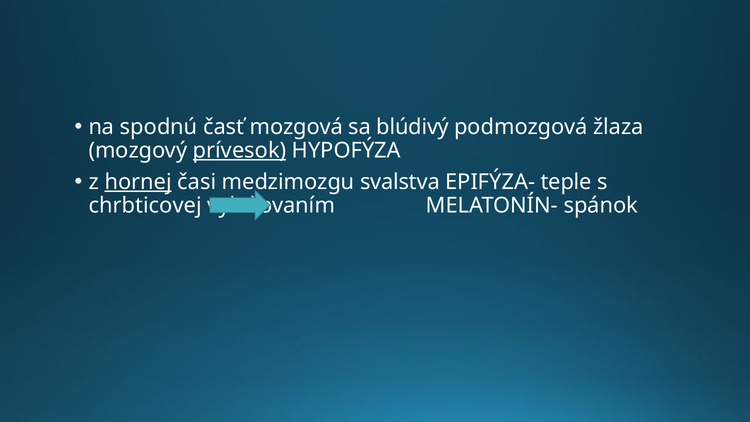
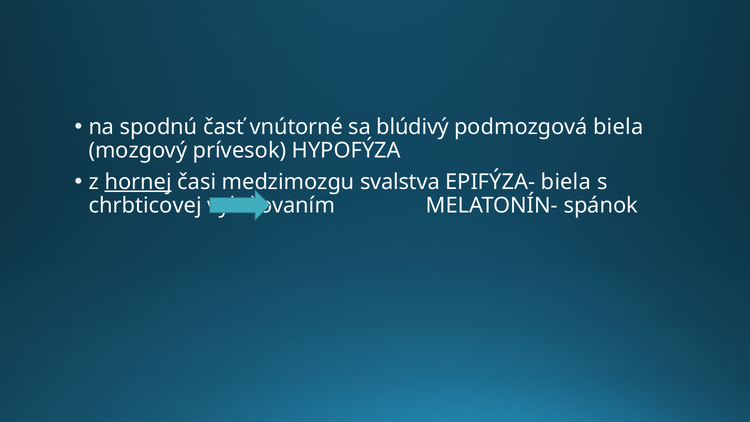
mozgová: mozgová -> vnútorné (296, 127)
podmozgová žlaza: žlaza -> biela (618, 127)
prívesok underline: present -> none (240, 150)
EPIFÝZA- teple: teple -> biela (566, 182)
